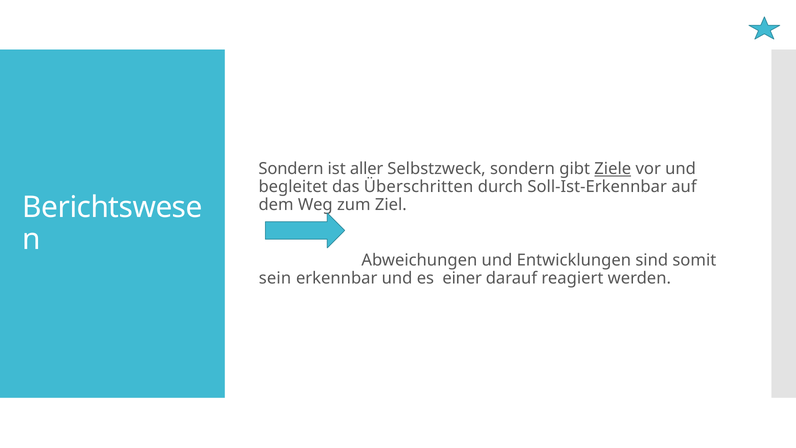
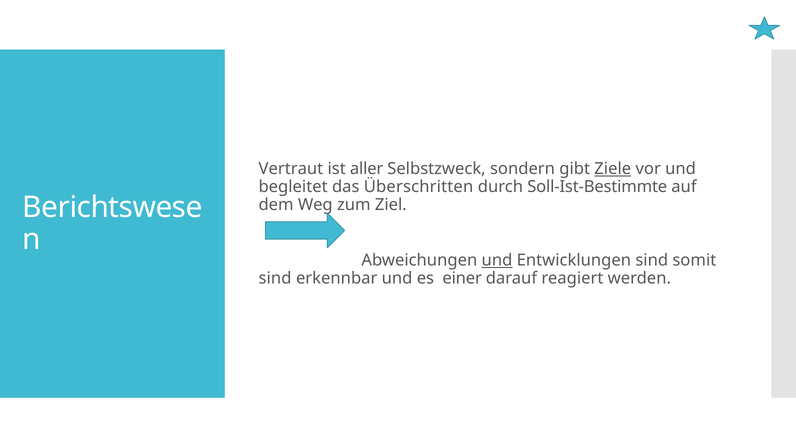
Sondern: Sondern -> Vertraut (291, 169)
Soll-Ist-Erkennbar: Soll-Ist-Erkennbar -> Soll-Ist-Bestimmte (597, 187)
und underline: none -> present (497, 260)
sein: sein -> sind (275, 278)
